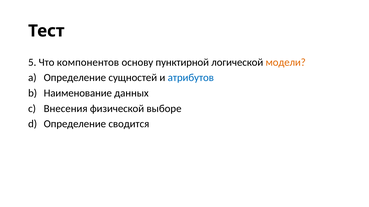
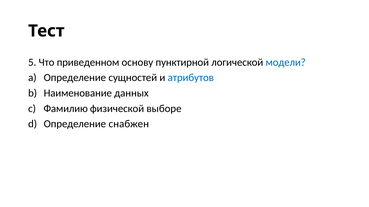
компонентов: компонентов -> приведенном (88, 62)
модели colour: orange -> blue (286, 62)
Внесения: Внесения -> Фамилию (66, 109)
сводится: сводится -> снабжен (129, 124)
